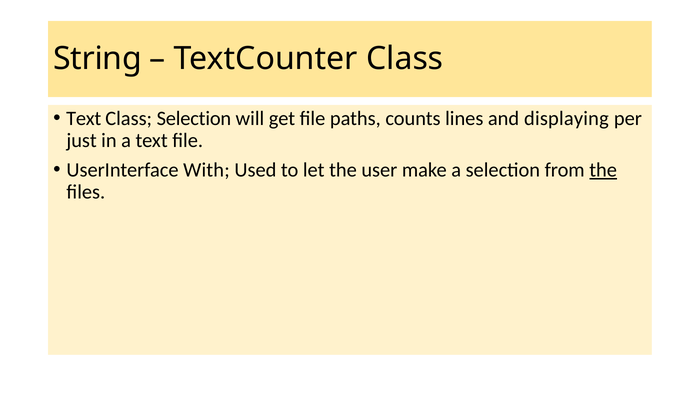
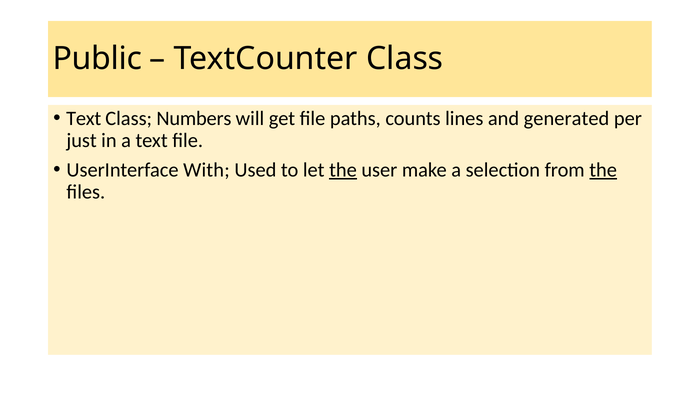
String: String -> Public (97, 59)
Class Selection: Selection -> Numbers (194, 118)
displaying: displaying -> generated (567, 118)
the underline: none -> present (343, 170)
